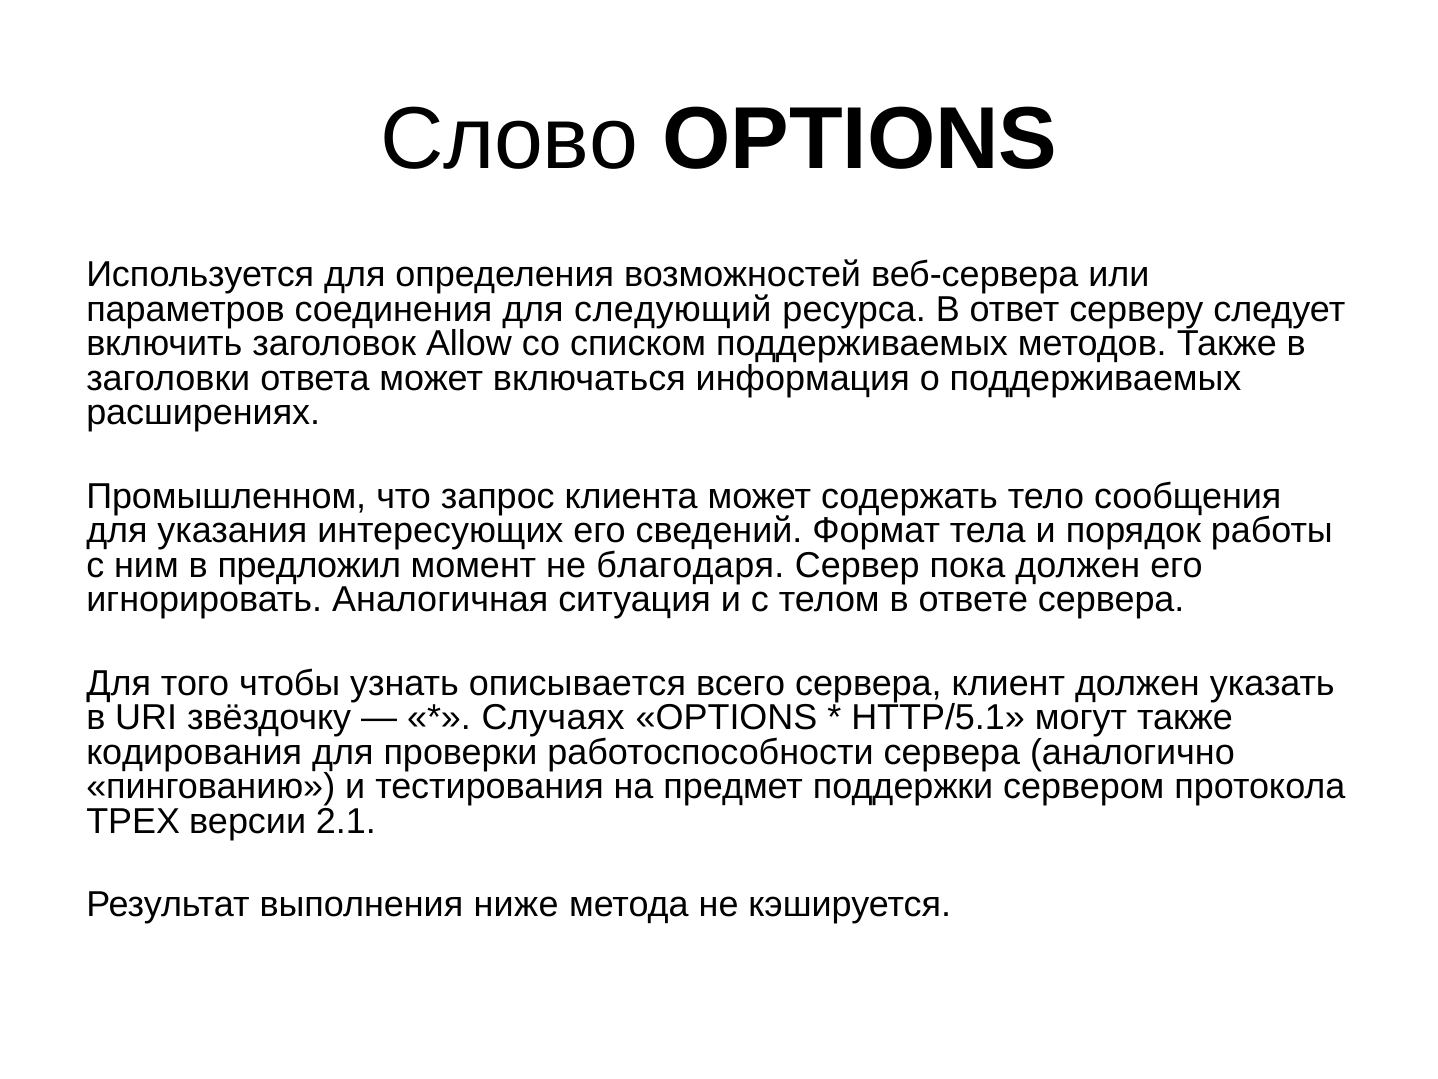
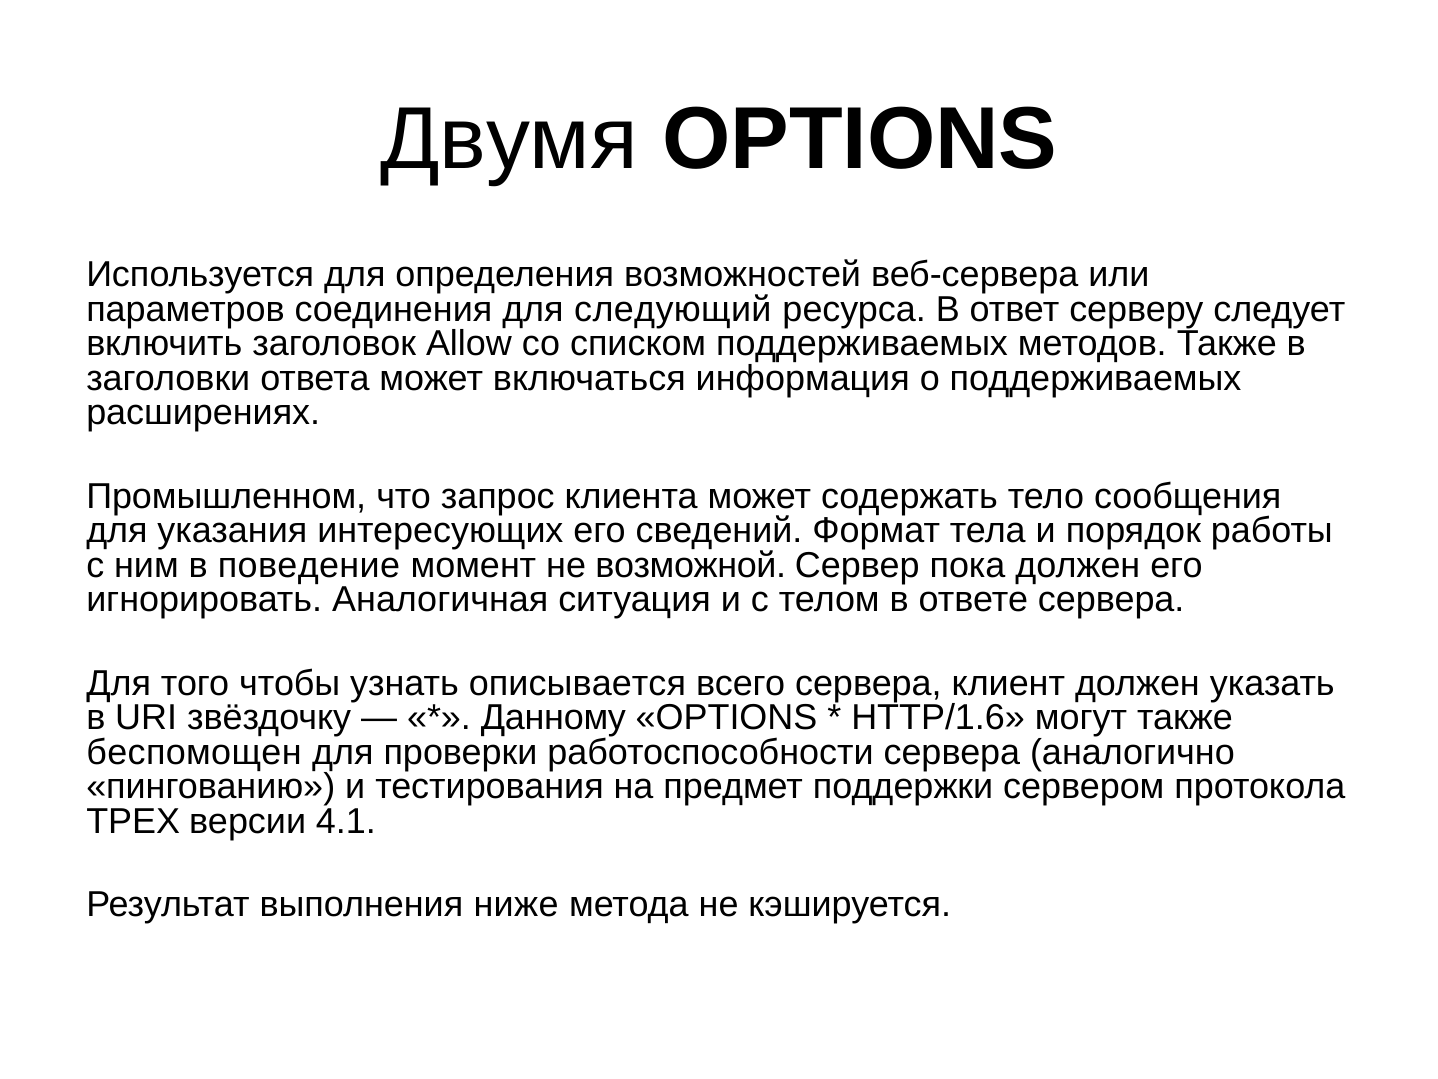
Слово: Слово -> Двумя (509, 139)
предложил: предложил -> поведение (309, 565)
благодаря: благодаря -> возможной (691, 565)
Случаях: Случаях -> Данному (553, 718)
HTTP/5.1: HTTP/5.1 -> HTTP/1.6 (938, 718)
кодирования: кодирования -> беспомощен (194, 752)
2.1: 2.1 -> 4.1 (346, 821)
